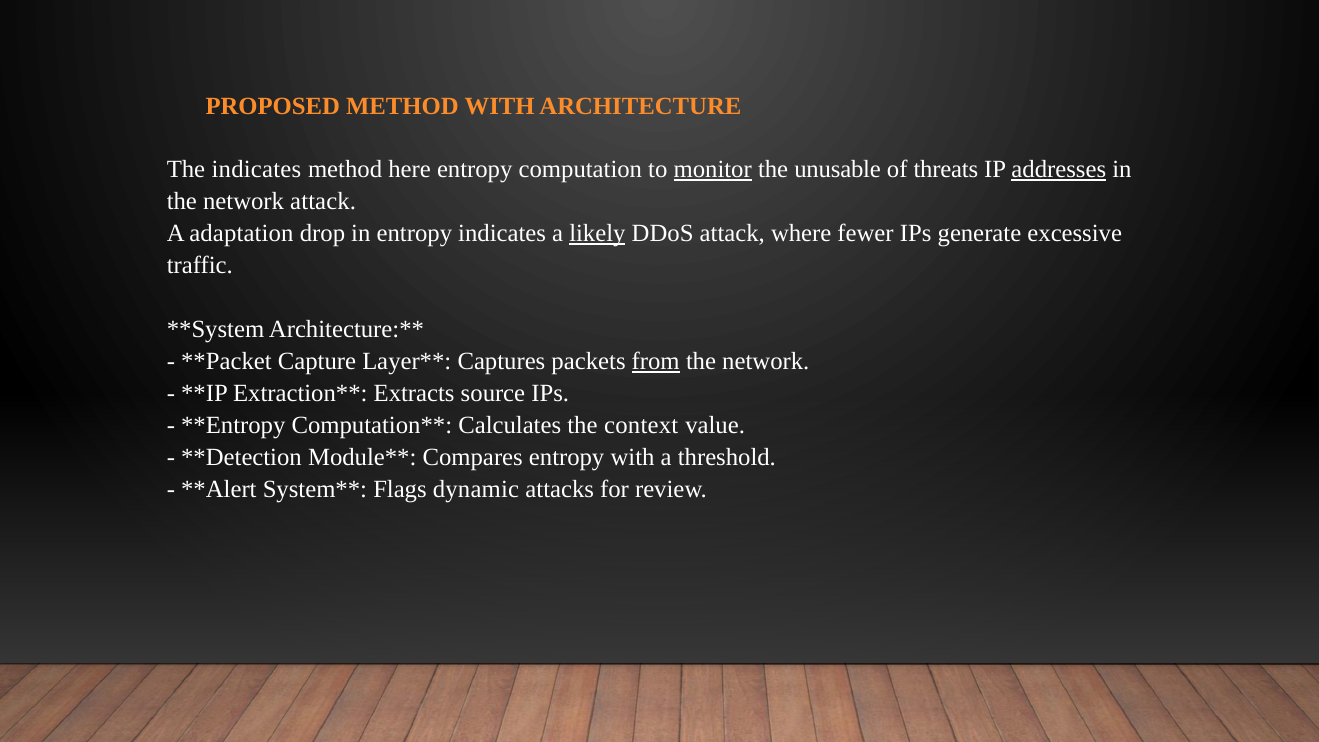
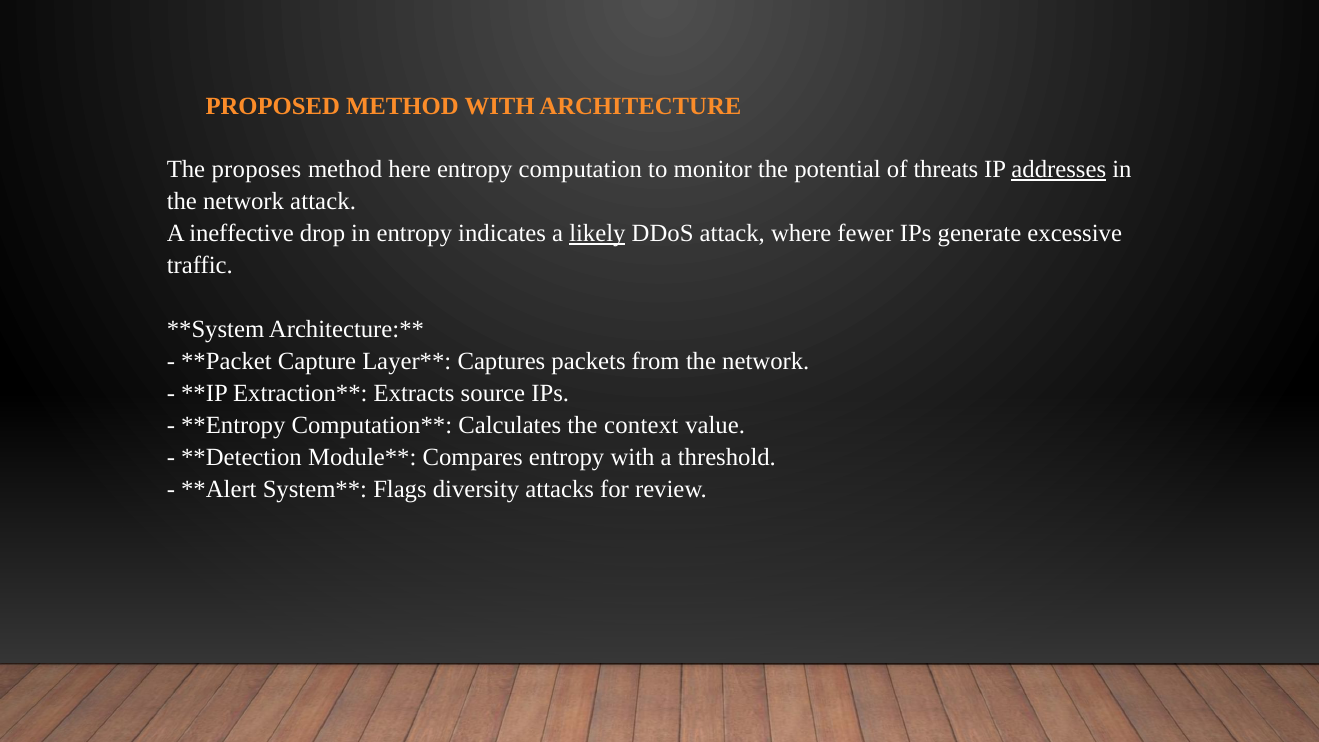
The indicates: indicates -> proposes (256, 169)
monitor underline: present -> none (713, 169)
unusable: unusable -> potential (837, 169)
adaptation: adaptation -> ineffective (242, 233)
from underline: present -> none (656, 361)
dynamic: dynamic -> diversity (476, 489)
